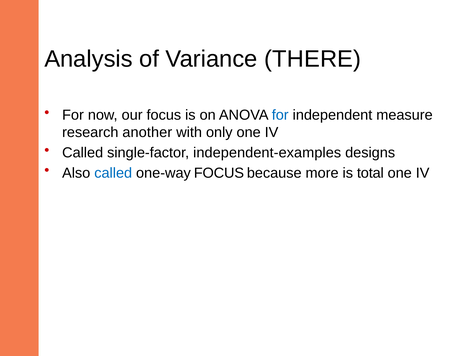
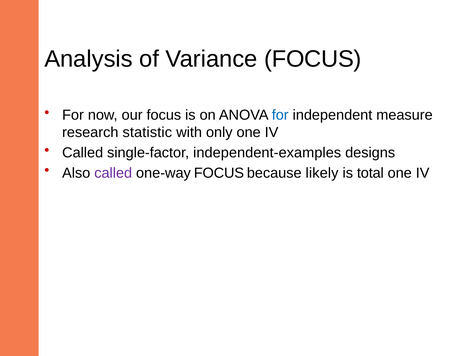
Variance THERE: THERE -> FOCUS (313, 59)
another: another -> statistic (147, 132)
called colour: blue -> purple (113, 173)
more: more -> likely (322, 173)
